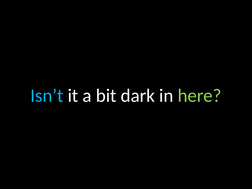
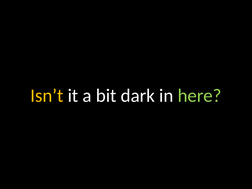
Isn’t colour: light blue -> yellow (47, 96)
